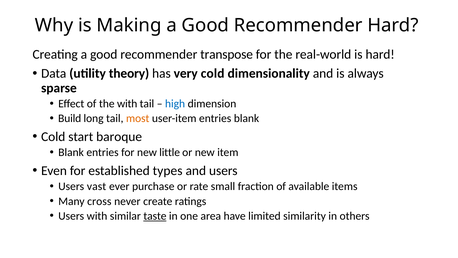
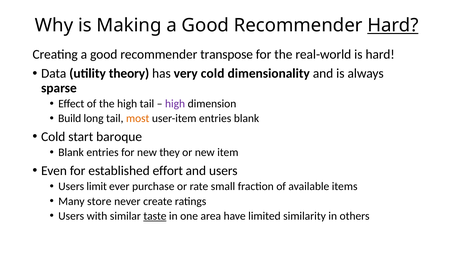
Hard underline: none -> present (393, 25)
the with: with -> high (127, 104)
high colour: blue -> purple (175, 104)
little: little -> they (170, 152)
types: types -> effort (168, 170)
vast: vast -> limit (97, 186)
cross: cross -> store (99, 201)
